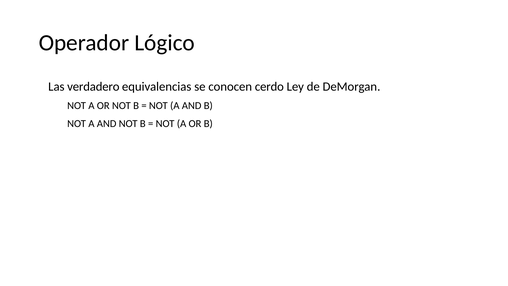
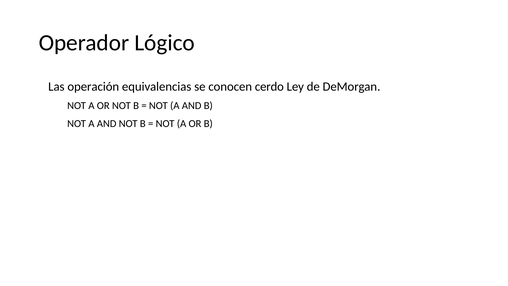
verdadero: verdadero -> operación (93, 86)
